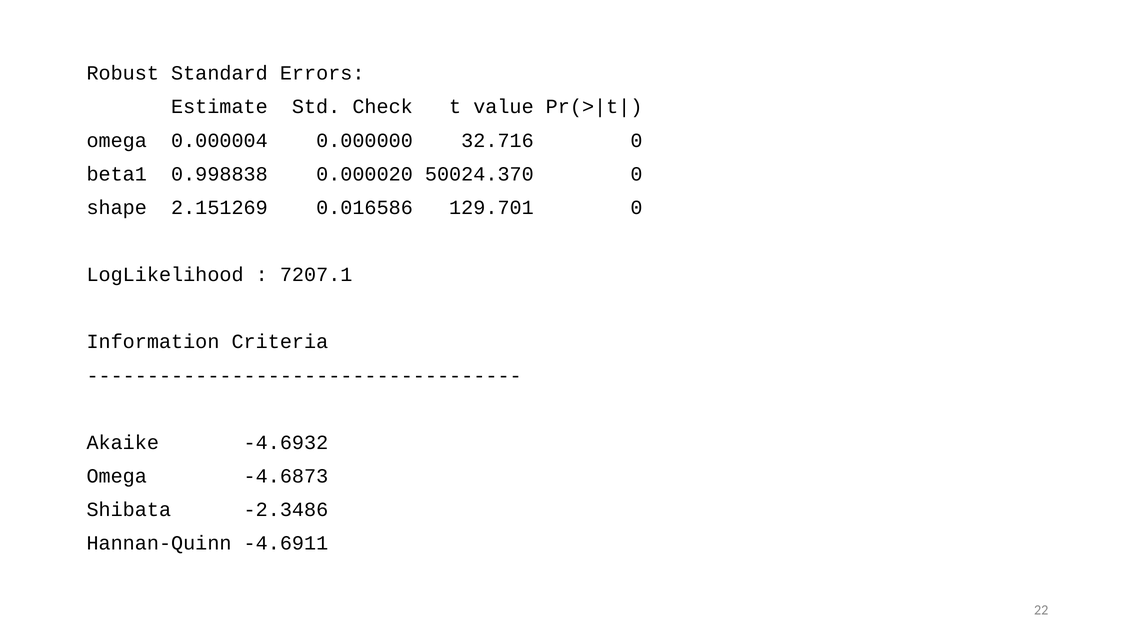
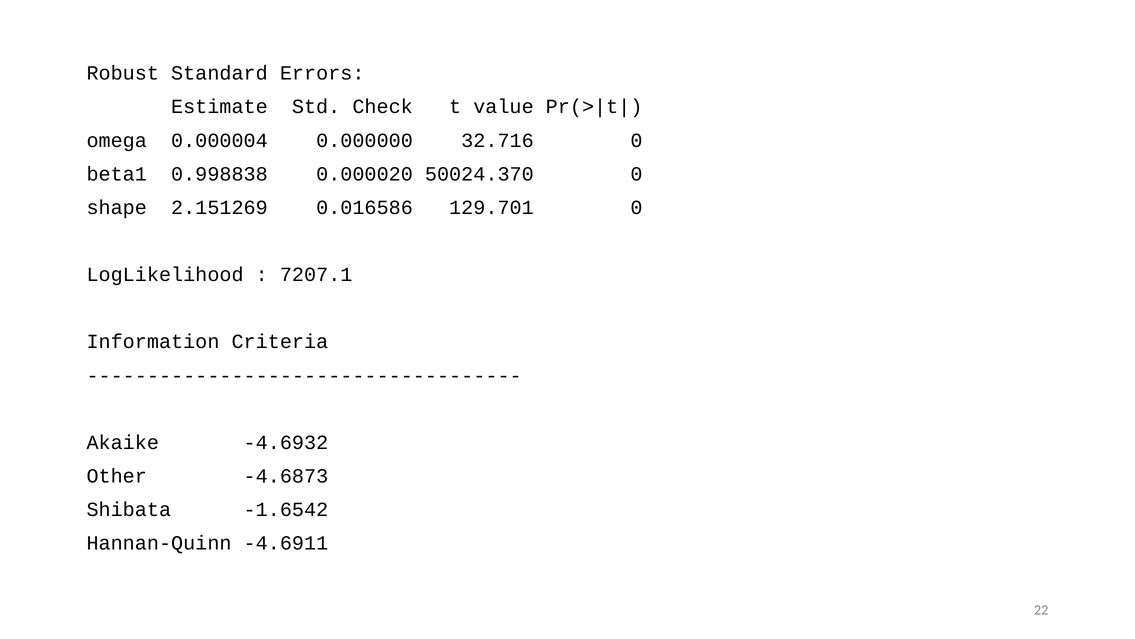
Omega: Omega -> Other (117, 476)
-2.3486: -2.3486 -> -1.6542 (286, 509)
